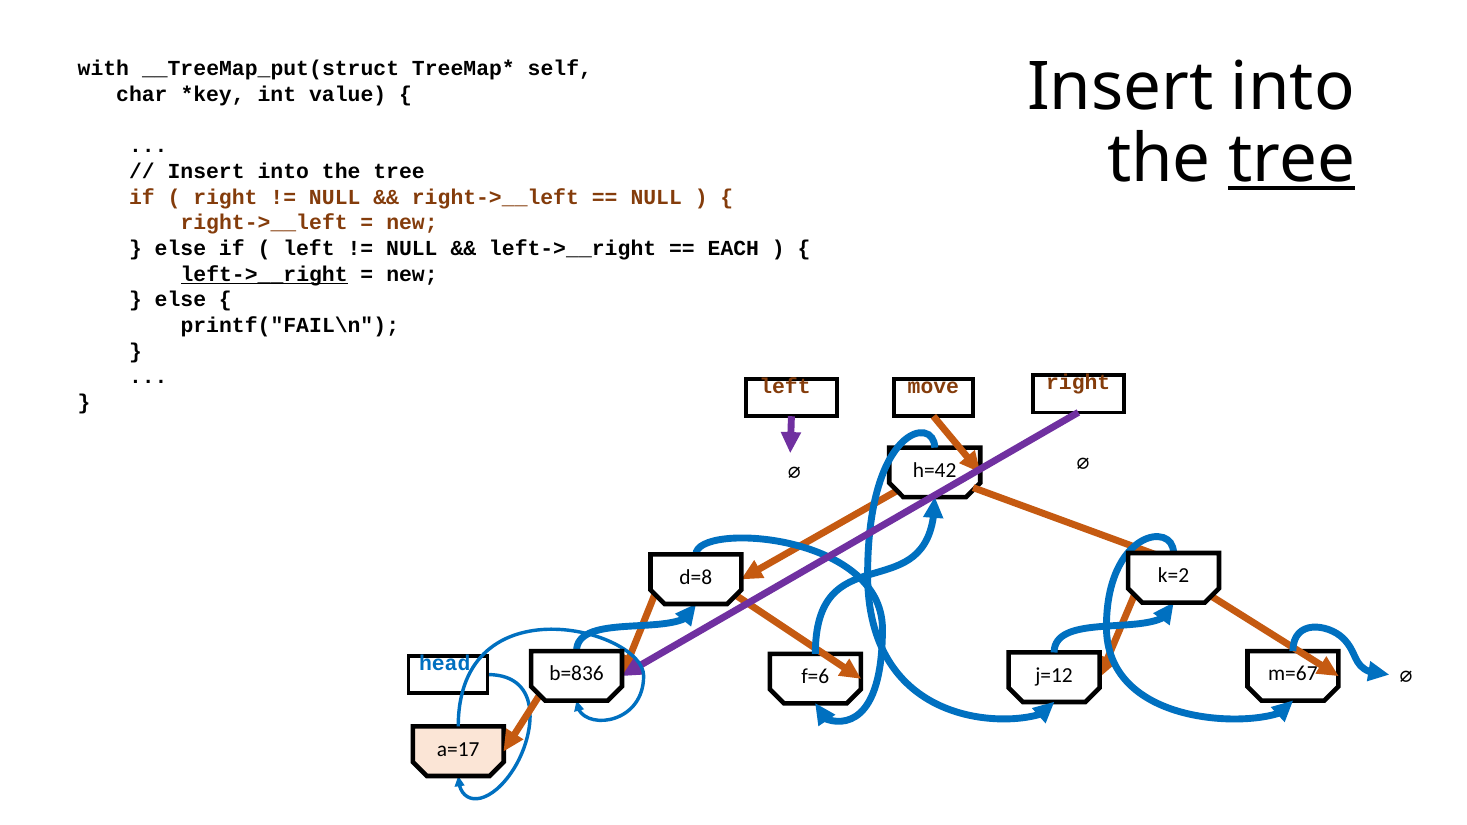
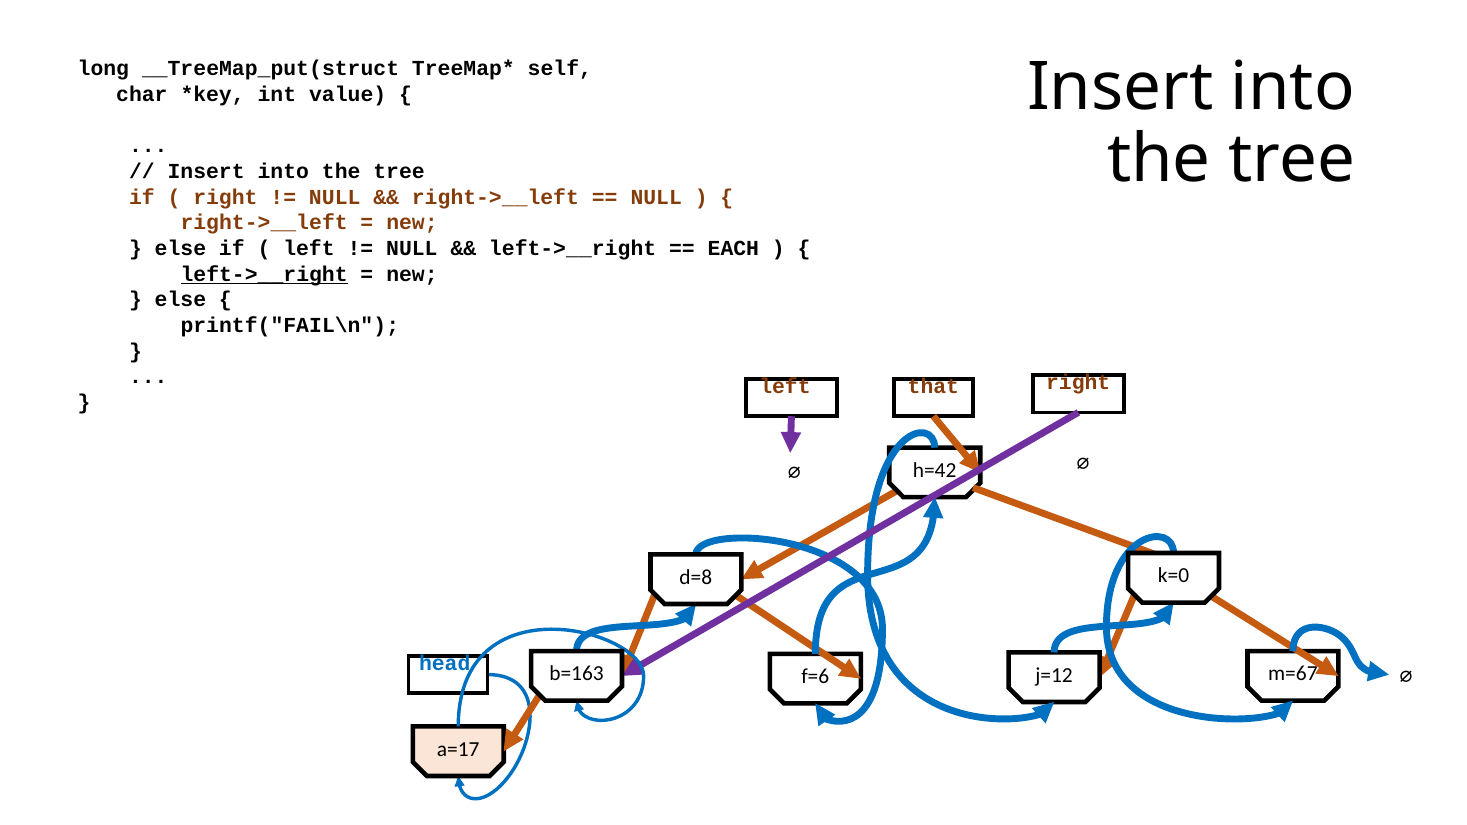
with: with -> long (103, 69)
tree underline: present -> none (1292, 160)
move: move -> that (933, 386)
k=2: k=2 -> k=0 (1173, 576)
b=836: b=836 -> b=163 (577, 674)
